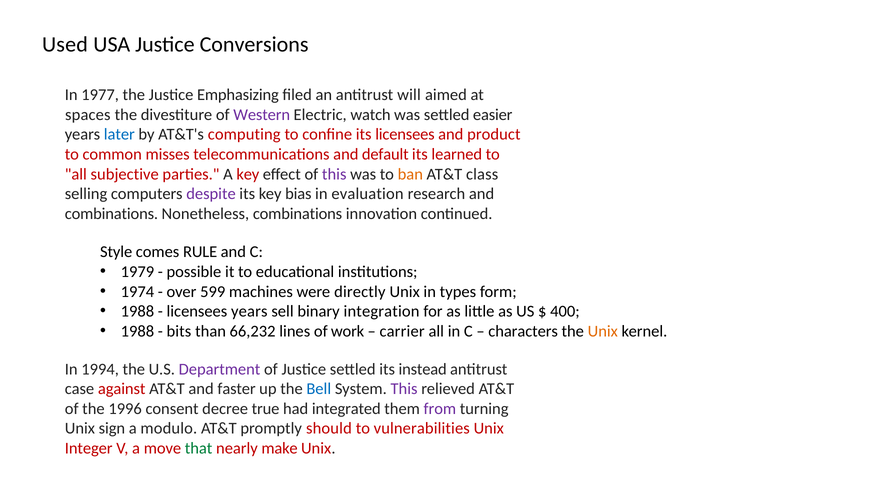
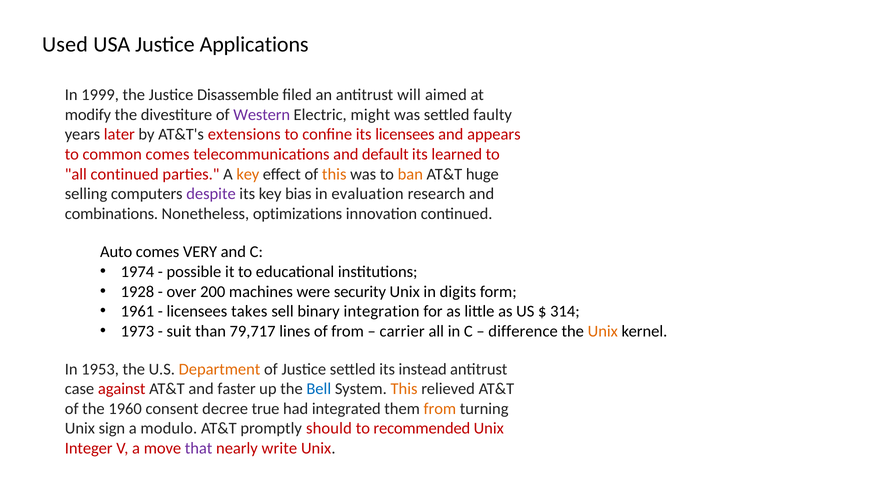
Conversions: Conversions -> Applications (254, 45)
1977: 1977 -> 1999 (100, 95)
Emphasizing: Emphasizing -> Disassemble (238, 95)
spaces: spaces -> modify (88, 115)
watch: watch -> might (370, 115)
easier: easier -> faulty (493, 115)
later colour: blue -> red (119, 135)
computing: computing -> extensions (244, 135)
product: product -> appears (494, 135)
common misses: misses -> comes (168, 154)
all subjective: subjective -> continued (125, 174)
key colour: red -> orange (248, 174)
this colour: purple -> orange (334, 174)
class: class -> huge (482, 174)
Nonetheless combinations: combinations -> optimizations (298, 214)
Style: Style -> Auto (116, 252)
RULE: RULE -> VERY (200, 252)
1979: 1979 -> 1974 (137, 272)
1974: 1974 -> 1928 (137, 292)
599: 599 -> 200 (213, 292)
directly: directly -> security (360, 292)
types: types -> digits (458, 292)
1988: 1988 -> 1961 (137, 312)
licensees years: years -> takes (249, 312)
400: 400 -> 314 (565, 312)
1988: 1988 -> 1973 (137, 332)
bits: bits -> suit (179, 332)
66,232: 66,232 -> 79,717 (253, 332)
of work: work -> from (348, 332)
characters: characters -> difference (523, 332)
1994: 1994 -> 1953 (100, 370)
Department colour: purple -> orange (220, 370)
This colour: purple -> orange (404, 389)
1996: 1996 -> 1960 (125, 409)
from colour: purple -> orange (440, 409)
vulnerabilities: vulnerabilities -> recommended (422, 429)
that colour: green -> purple (199, 449)
make: make -> write (279, 449)
